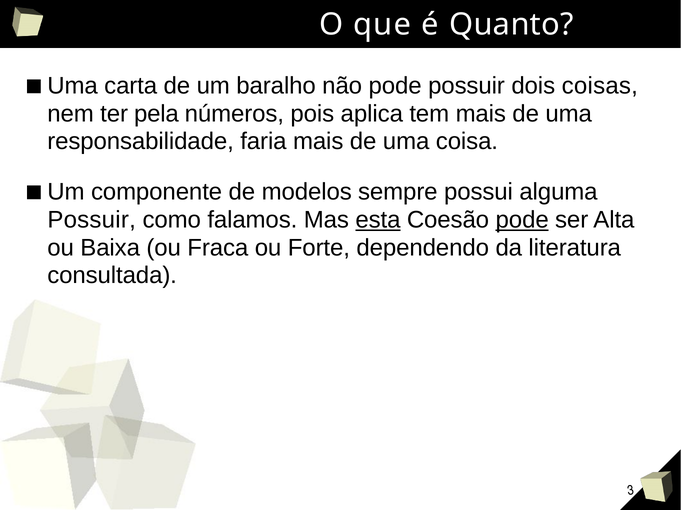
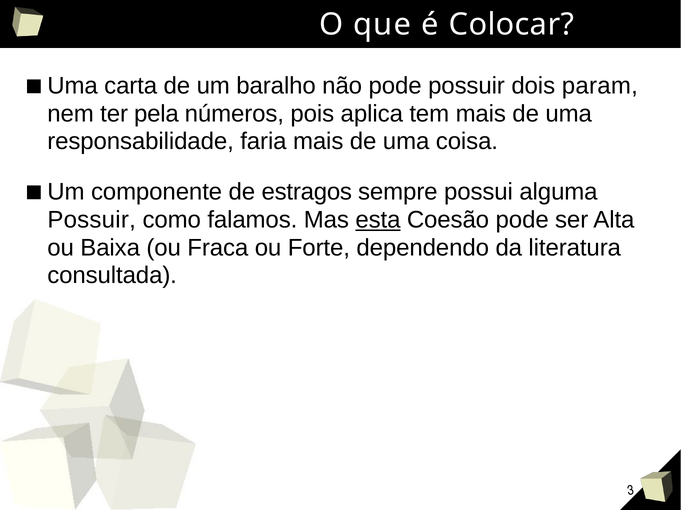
Quanto: Quanto -> Colocar (511, 25)
coisas: coisas -> param (600, 86)
modelos: modelos -> estragos (307, 192)
pode underline: present -> none (522, 220)
